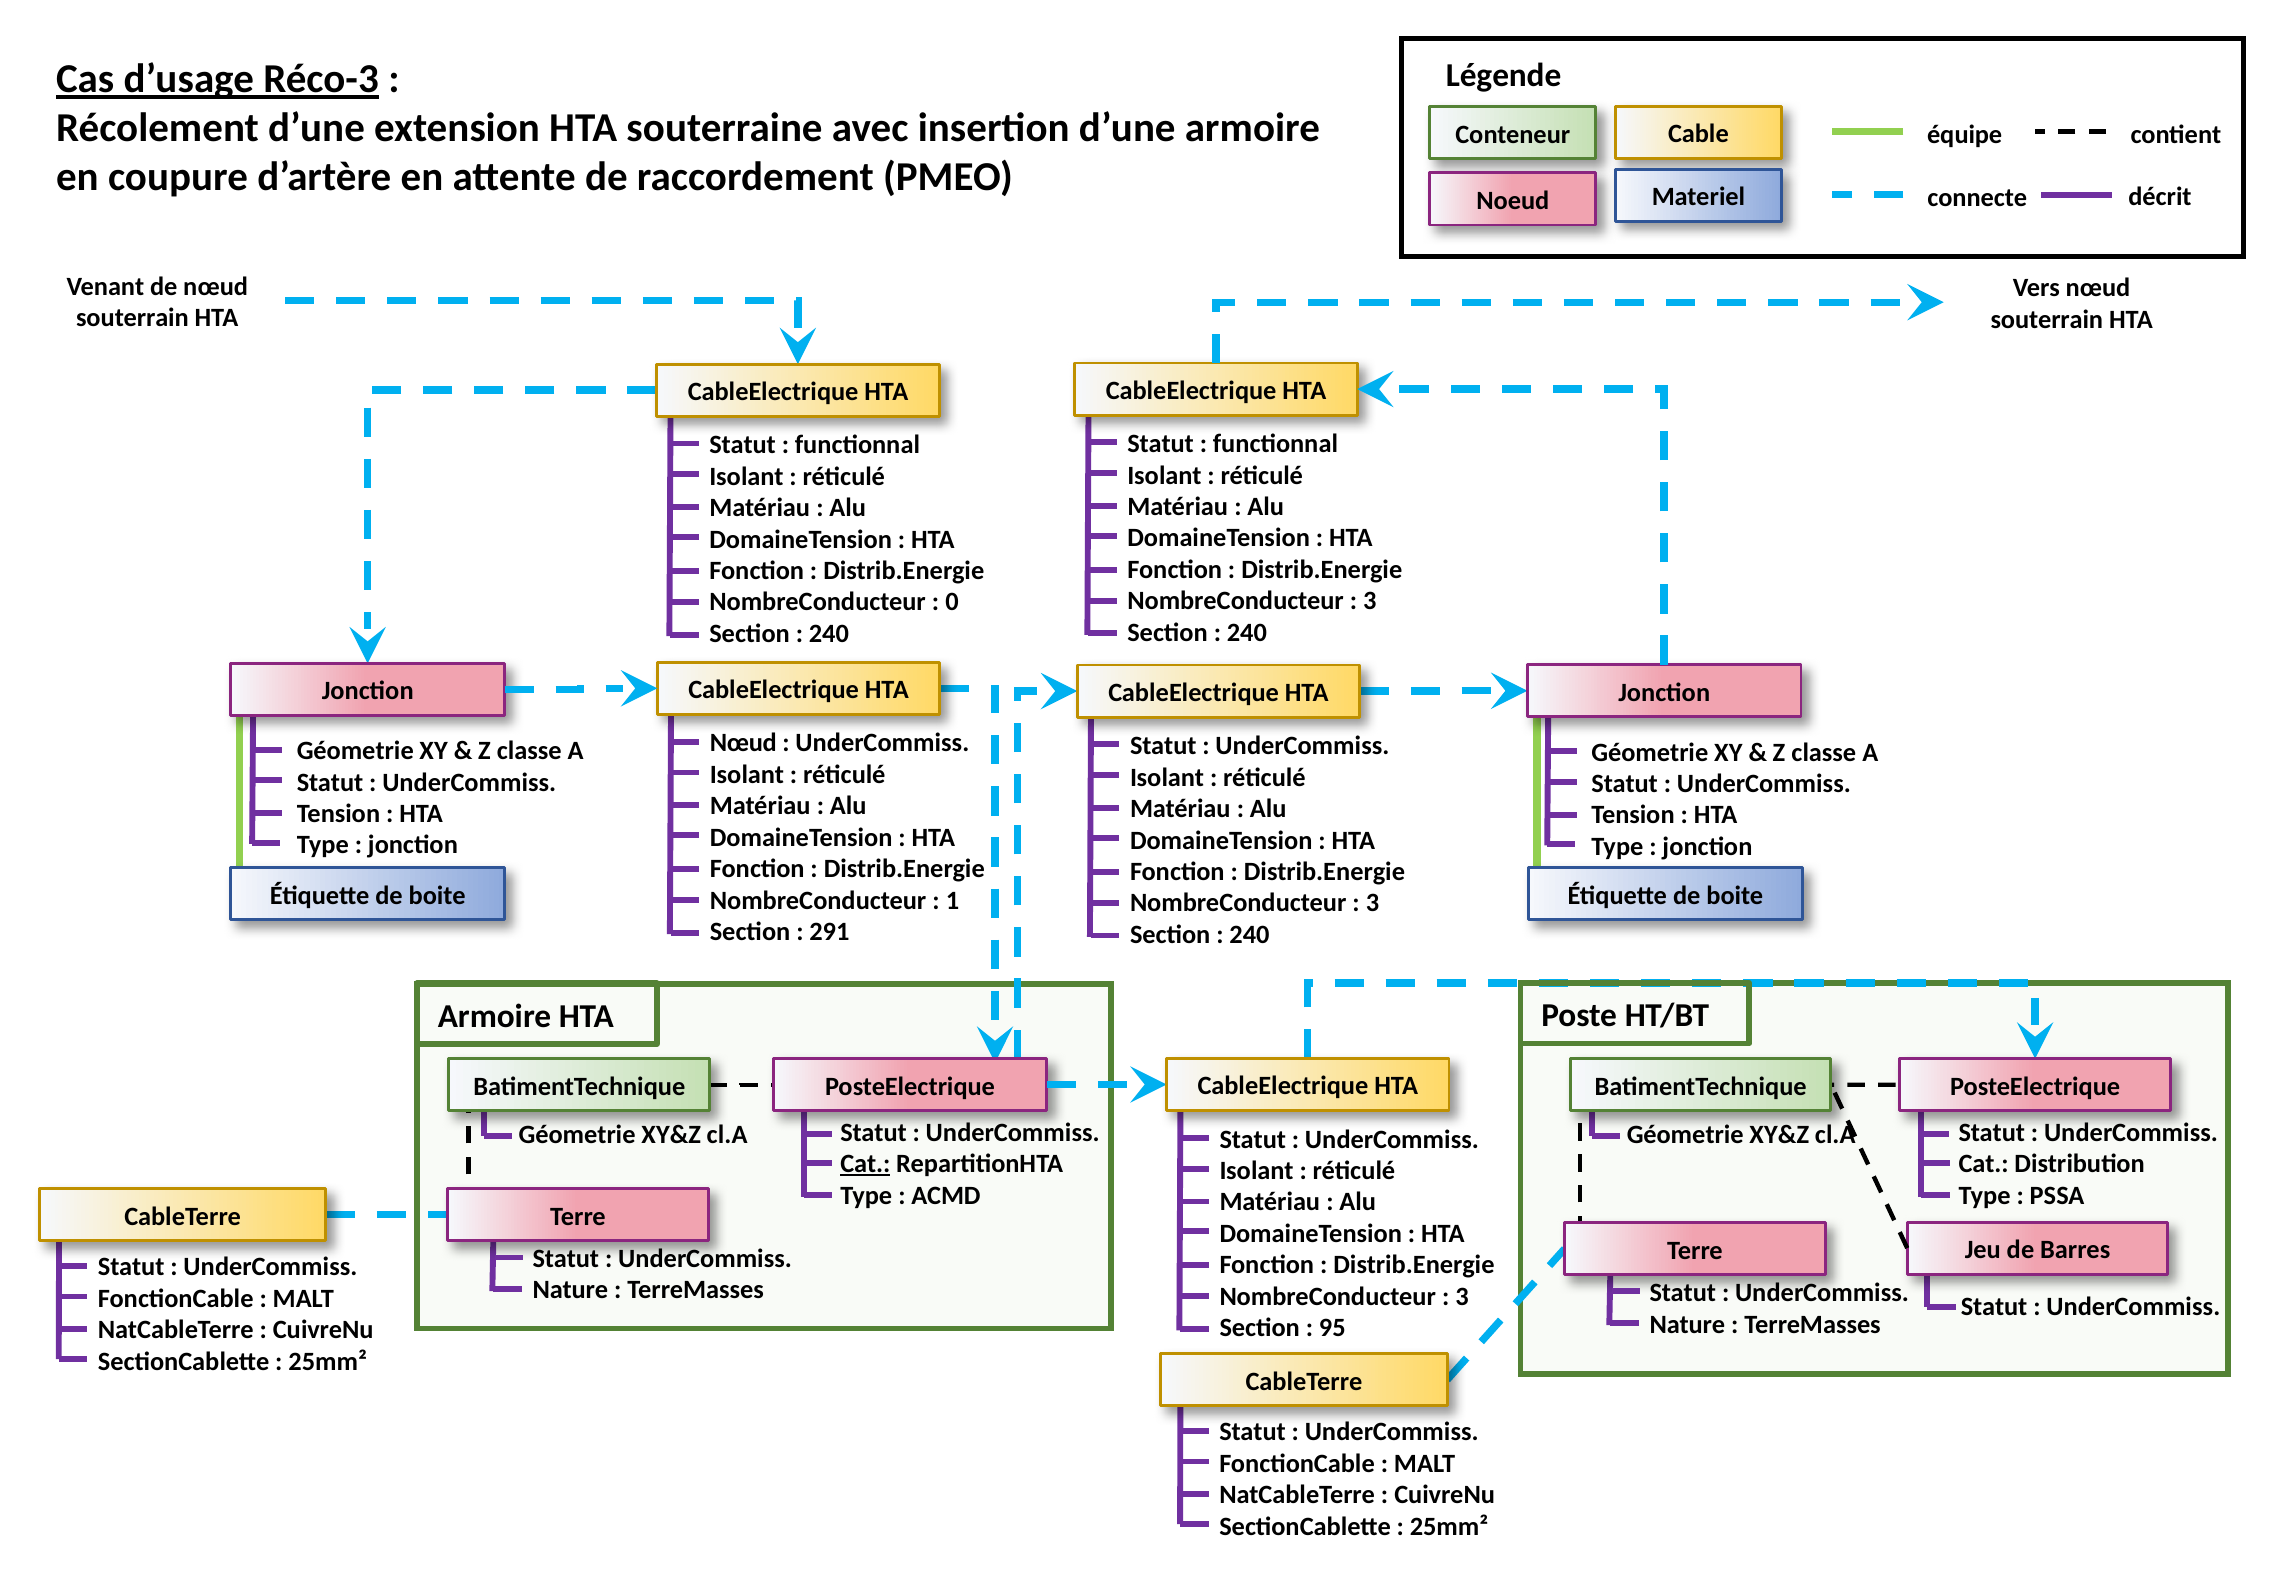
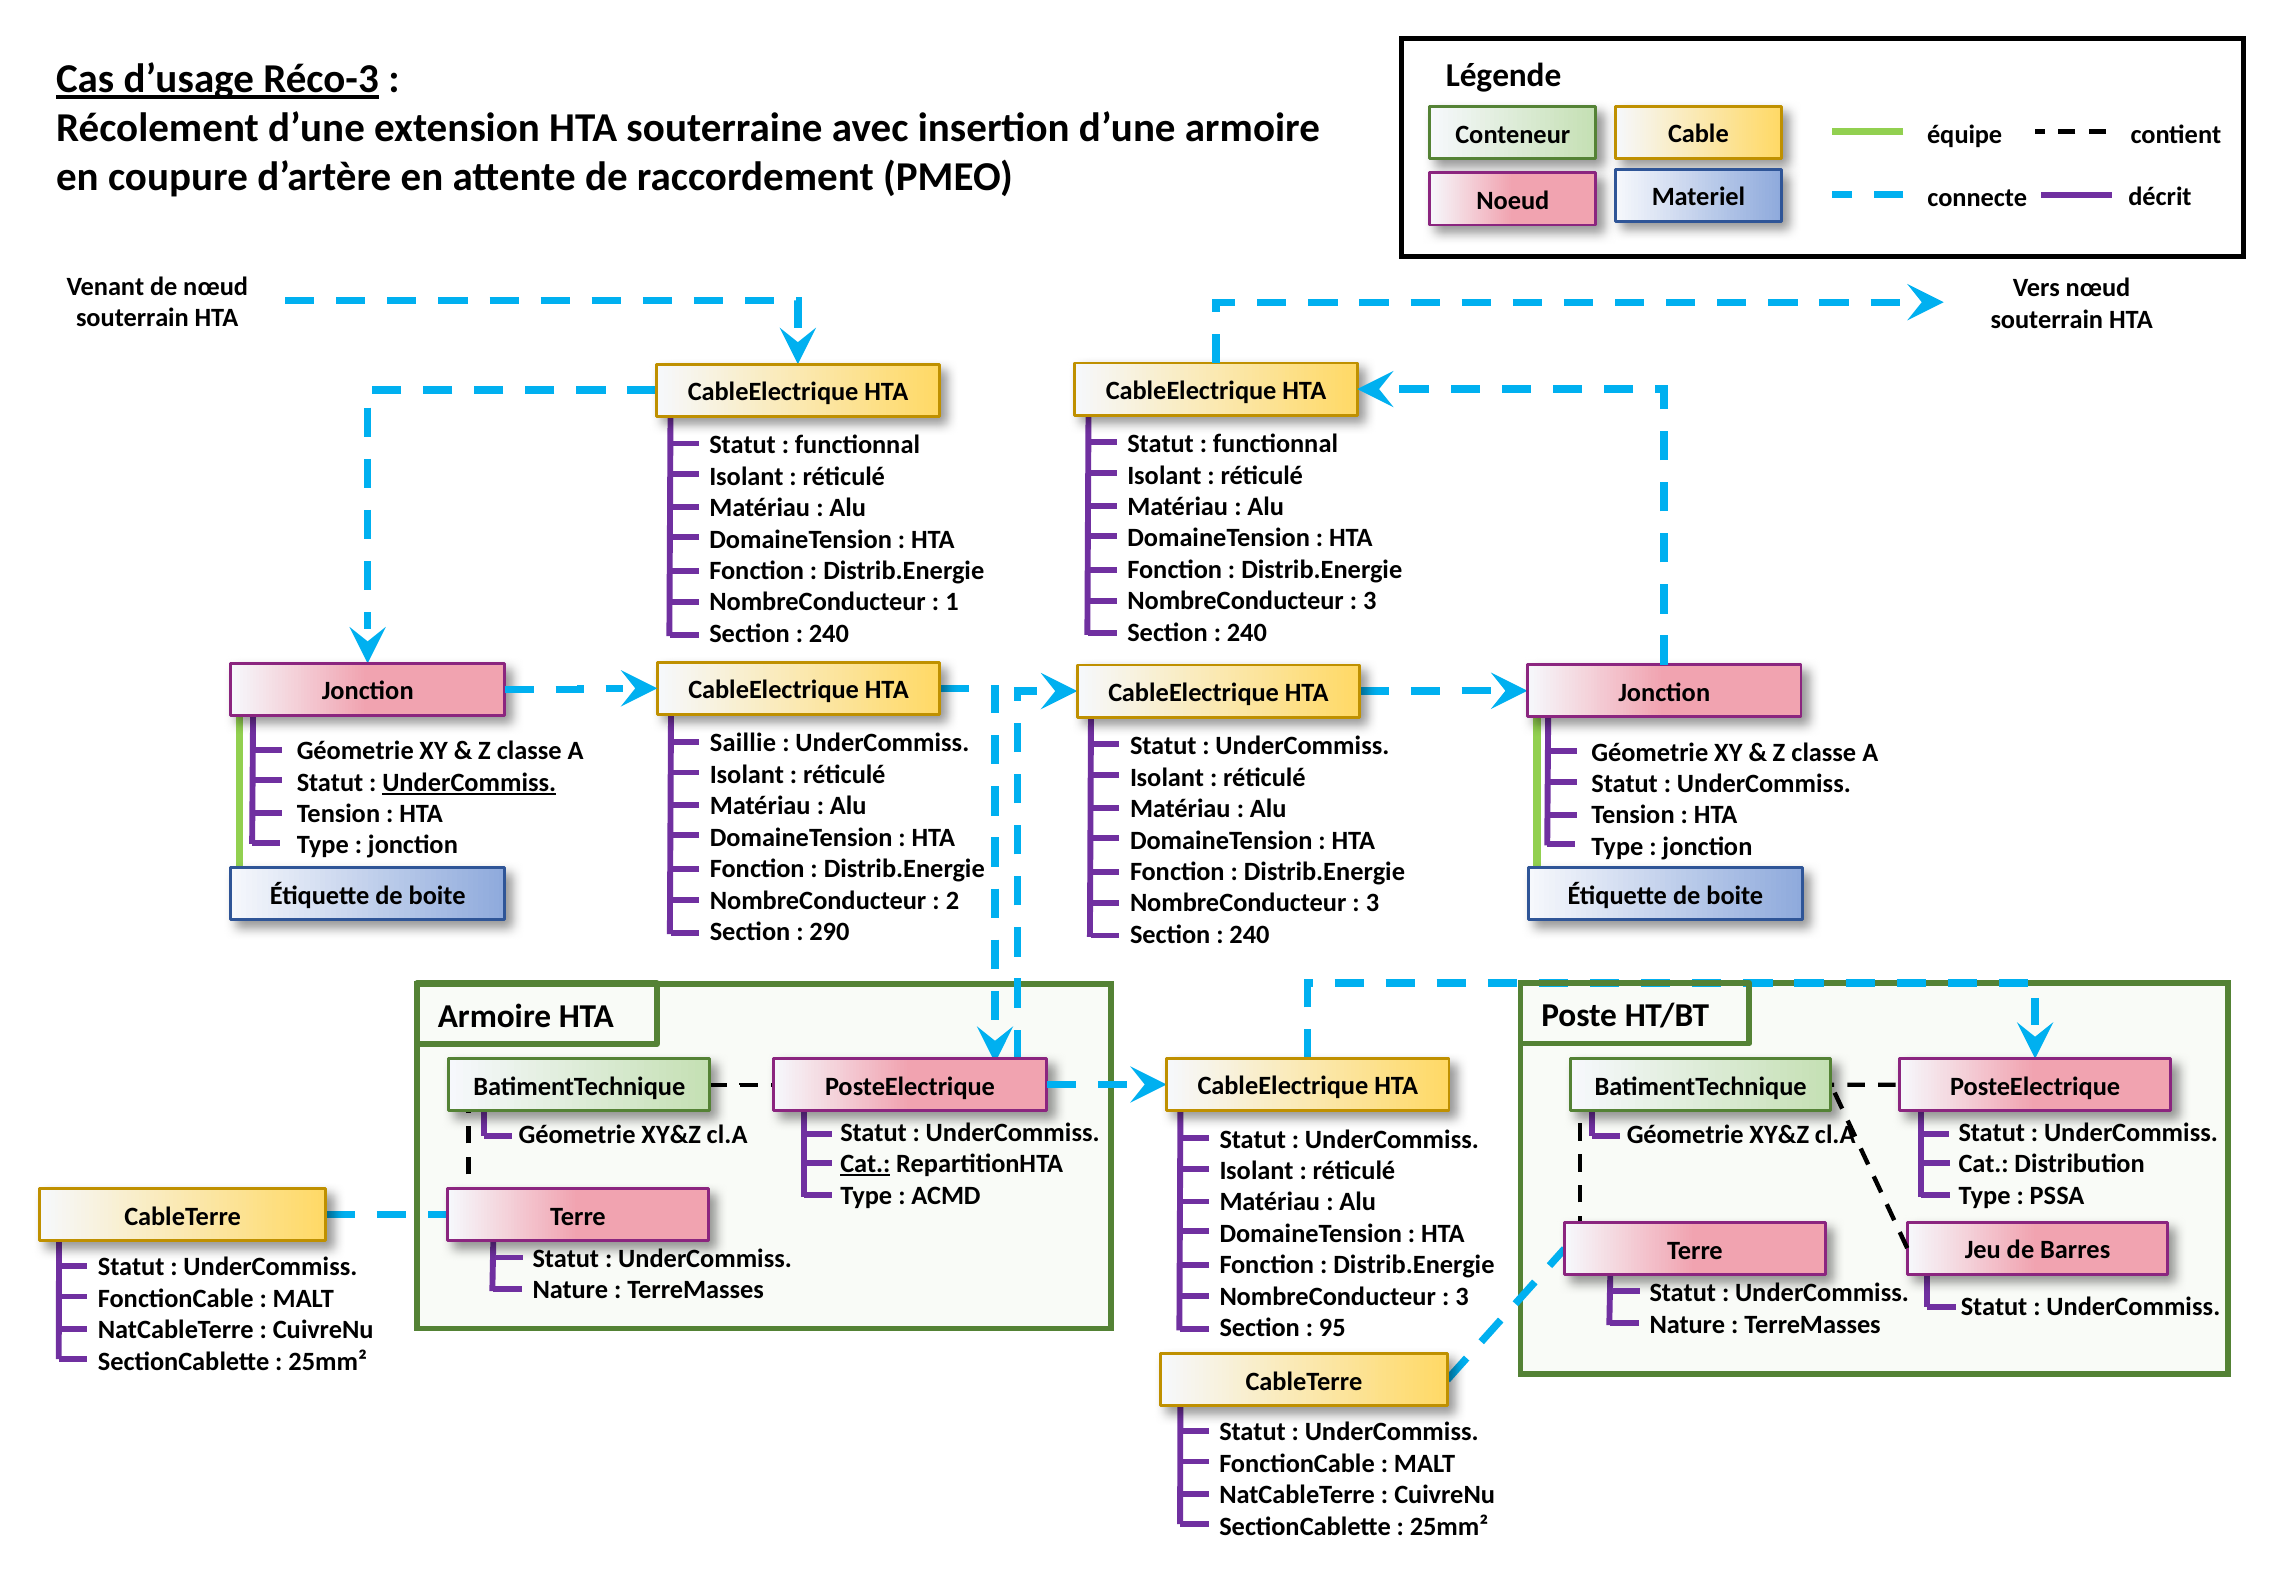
0: 0 -> 1 (952, 602)
Nœud: Nœud -> Saillie (743, 743)
UnderCommiss underline: none -> present (469, 782)
1: 1 -> 2 (952, 900)
291: 291 -> 290 (829, 932)
